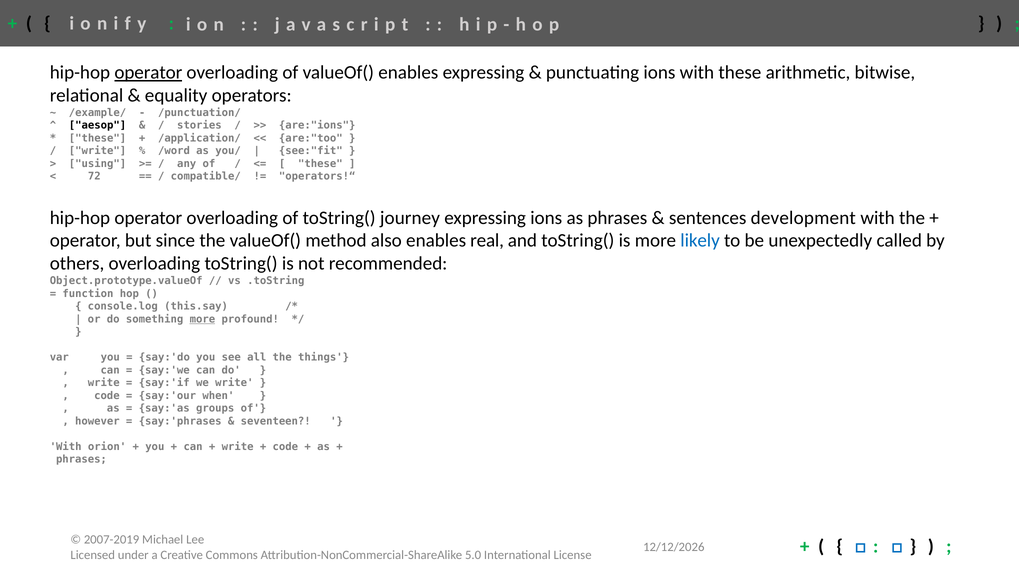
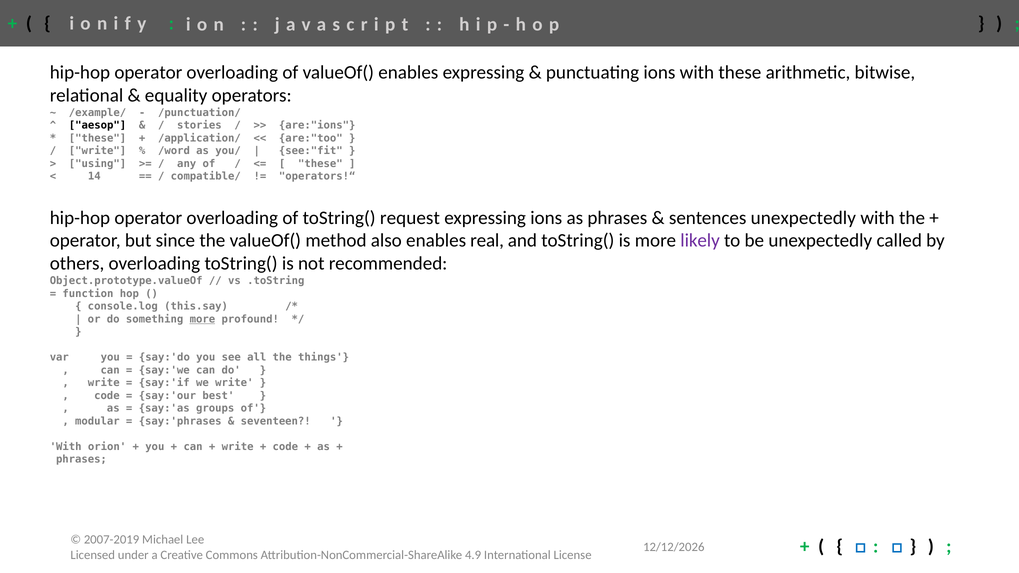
operator underline: present -> none (148, 72)
72: 72 -> 14 (94, 176)
journey: journey -> request (410, 218)
sentences development: development -> unexpectedly (803, 218)
likely colour: blue -> purple (700, 241)
when: when -> best (218, 396)
however: however -> modular (97, 421)
5.0: 5.0 -> 4.9 (473, 555)
